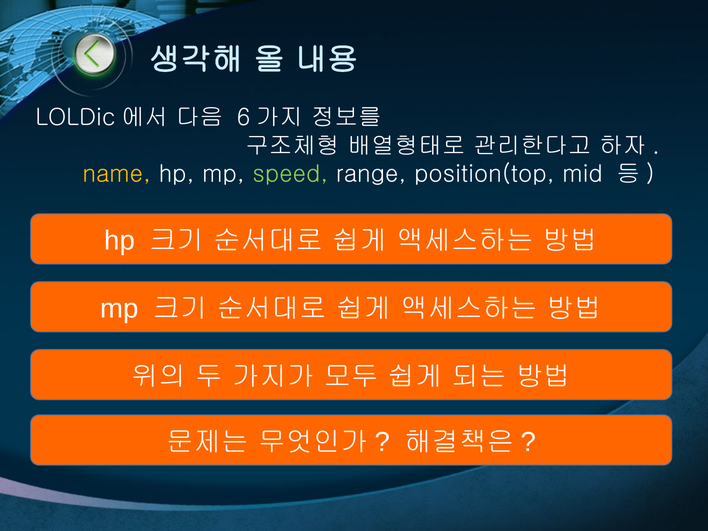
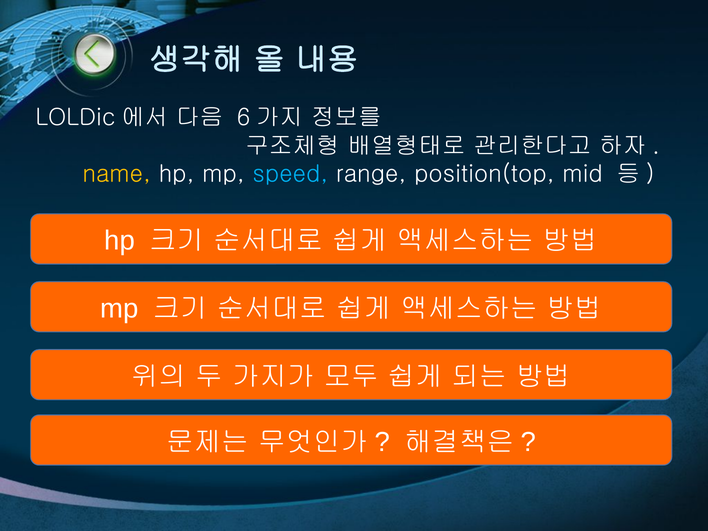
speed colour: light green -> light blue (290, 174)
